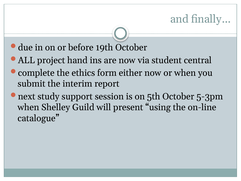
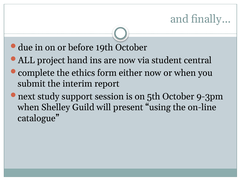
5-3pm: 5-3pm -> 9-3pm (210, 96)
